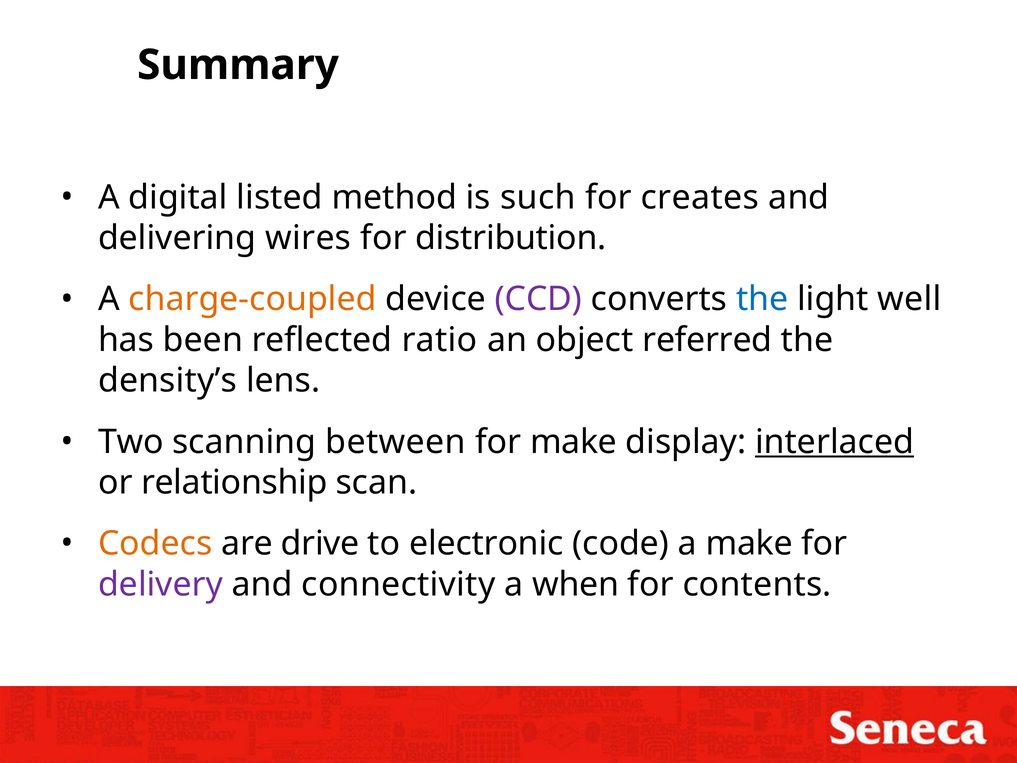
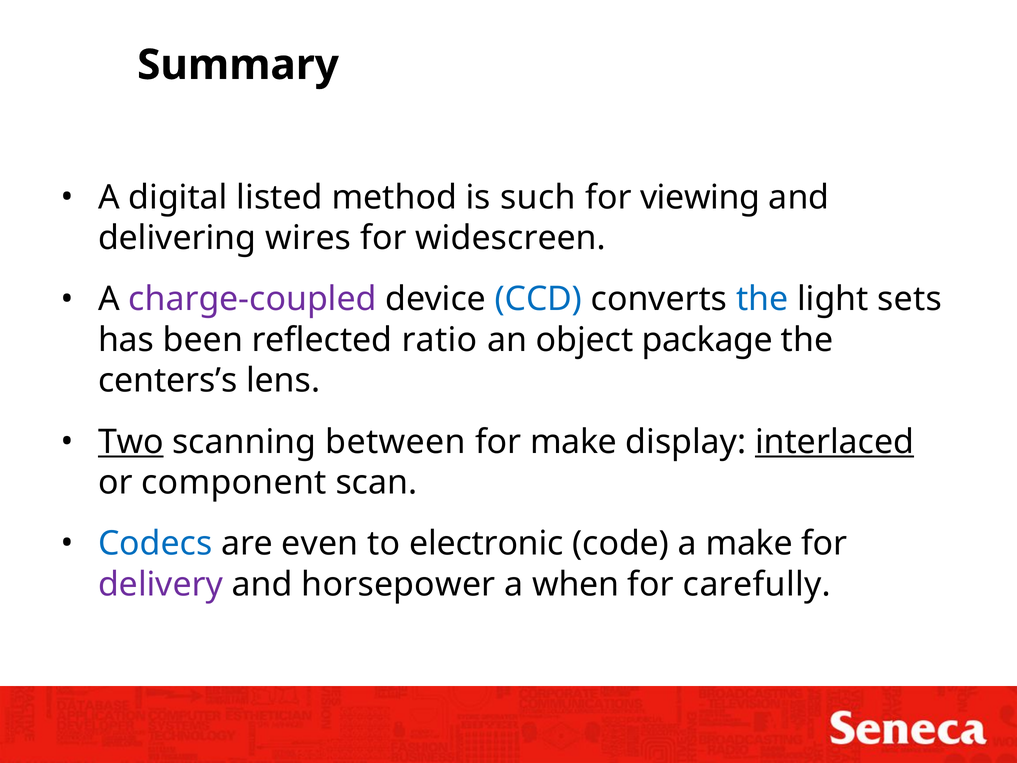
creates: creates -> viewing (700, 197)
distribution: distribution -> widescreen (511, 238)
charge-coupled colour: orange -> purple (252, 299)
CCD colour: purple -> blue (538, 299)
well: well -> sets (910, 299)
referred: referred -> package (707, 340)
density’s: density’s -> centers’s (168, 381)
Two underline: none -> present (131, 442)
relationship: relationship -> component (234, 482)
Codecs colour: orange -> blue (155, 544)
drive: drive -> even (320, 544)
connectivity: connectivity -> horsepower (398, 584)
contents: contents -> carefully (757, 584)
